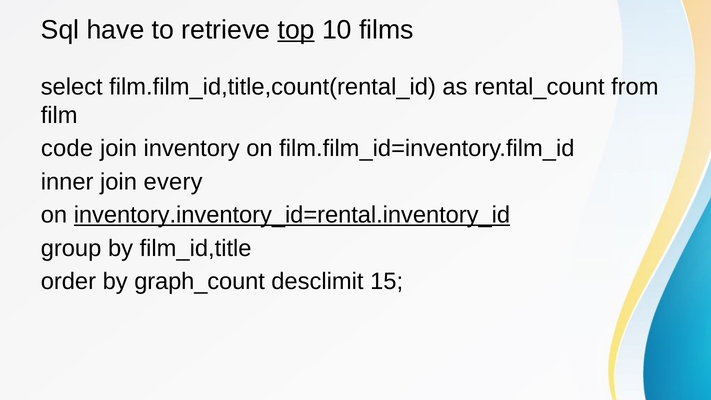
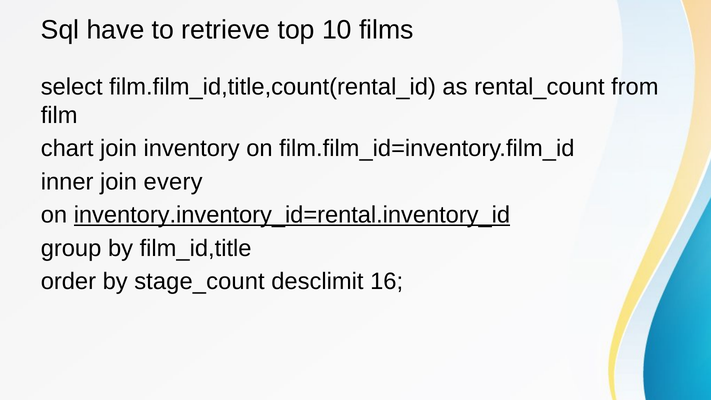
top underline: present -> none (296, 30)
code: code -> chart (67, 149)
graph_count: graph_count -> stage_count (199, 281)
15: 15 -> 16 (387, 281)
